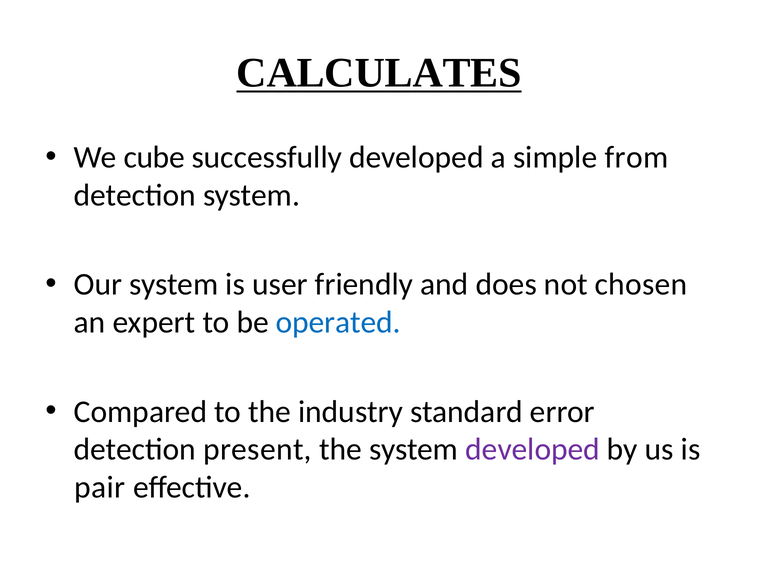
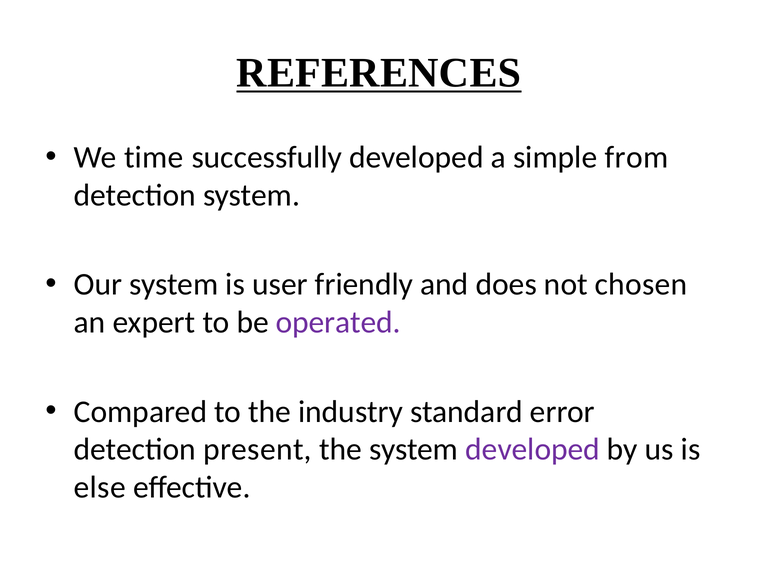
CALCULATES: CALCULATES -> REFERENCES (379, 73)
cube: cube -> time (154, 158)
operated colour: blue -> purple (338, 323)
pair: pair -> else (100, 488)
